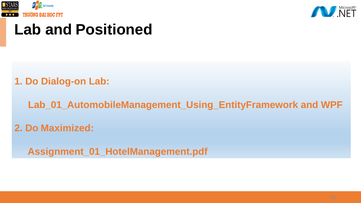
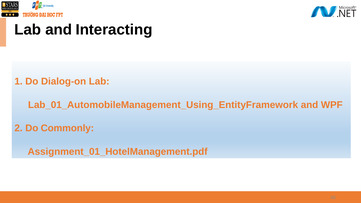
Positioned: Positioned -> Interacting (114, 30)
Maximized: Maximized -> Commonly (67, 128)
